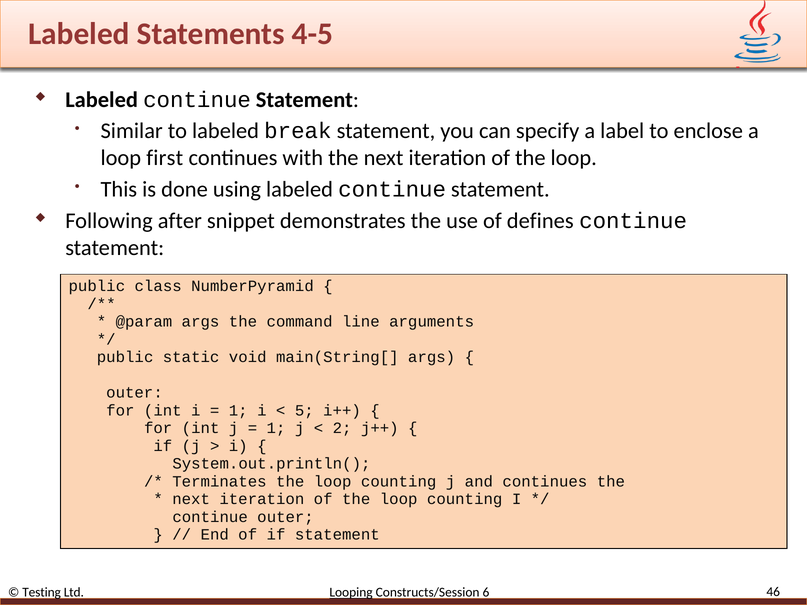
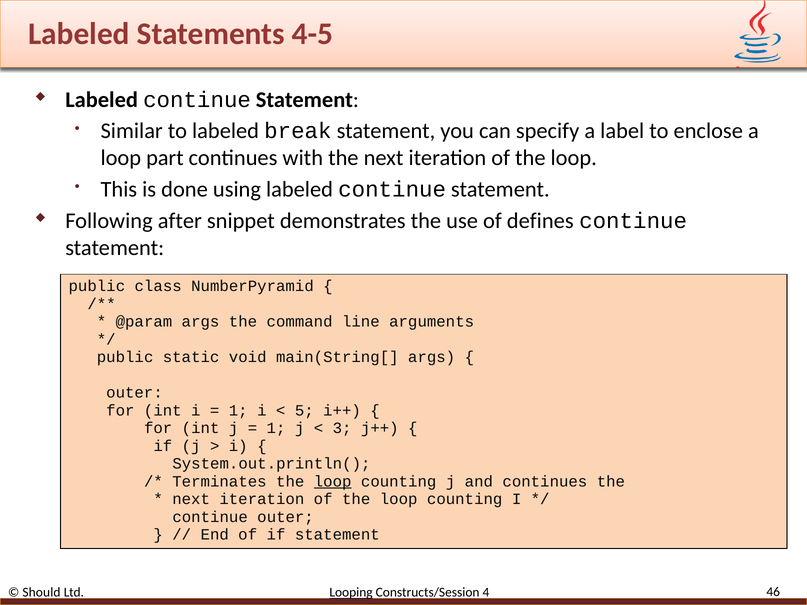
first: first -> part (165, 158)
2: 2 -> 3 (342, 428)
loop underline: none -> present (333, 482)
Testing: Testing -> Should (41, 593)
6: 6 -> 4 (486, 593)
